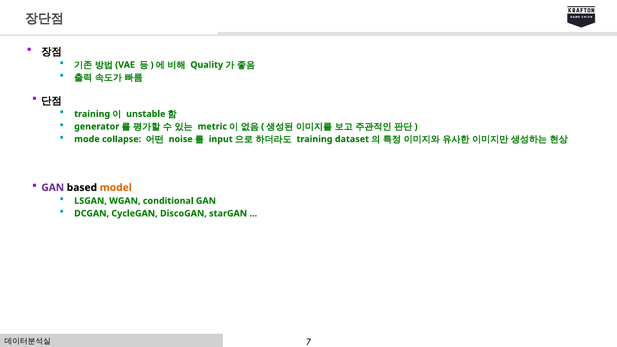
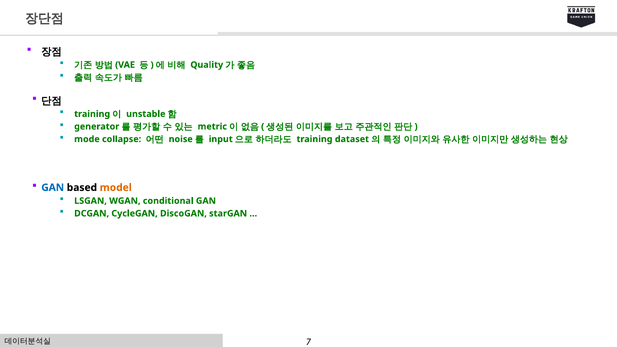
GAN colour: purple -> blue (53, 188)
